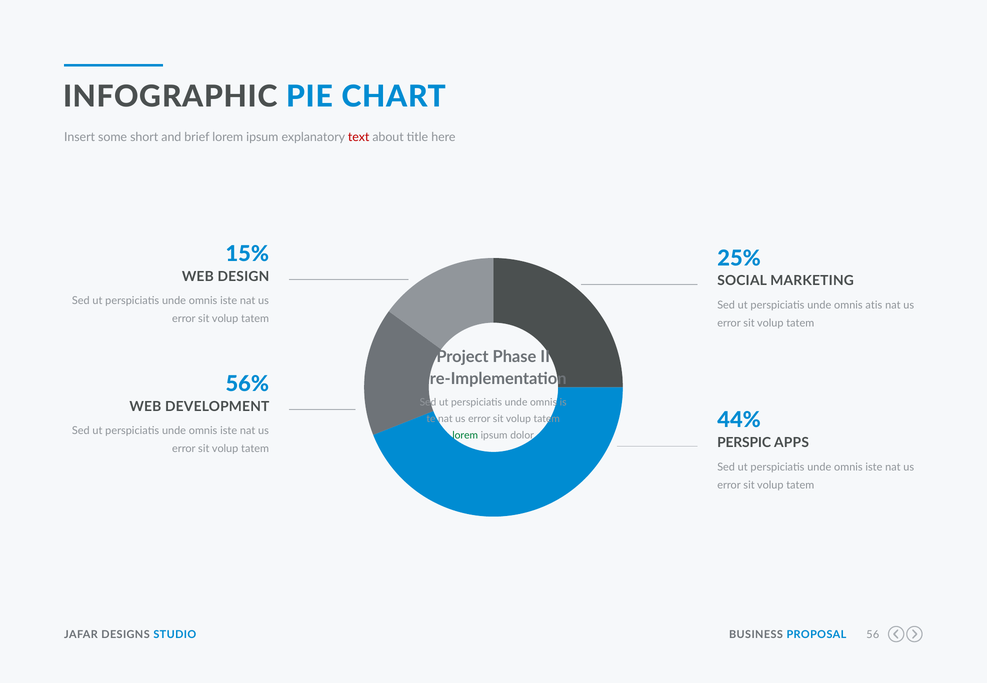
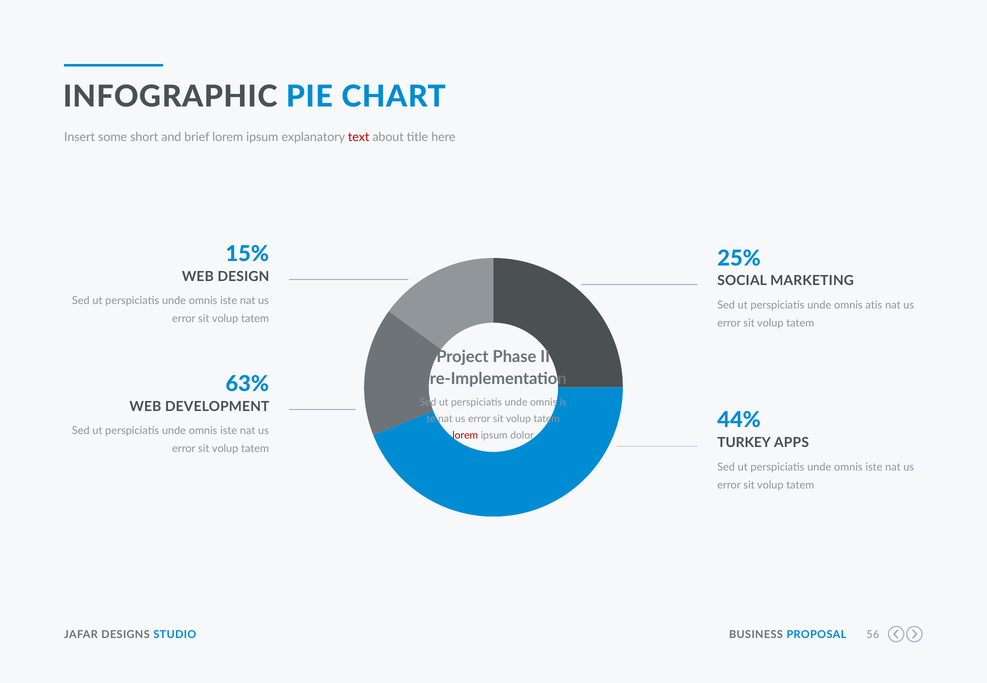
56%: 56% -> 63% (247, 384)
lorem colour: green -> red (465, 435)
PERSPIC: PERSPIC -> TURKEY (744, 443)
